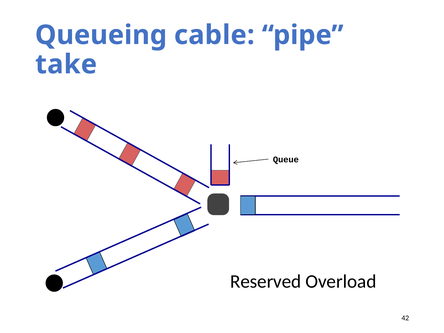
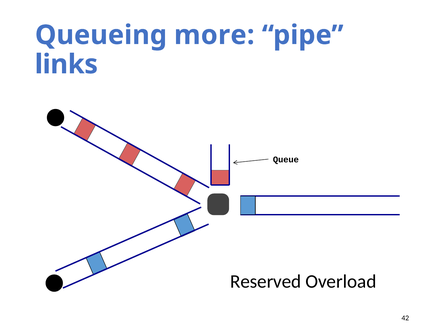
cable: cable -> more (214, 35)
take: take -> links (66, 64)
